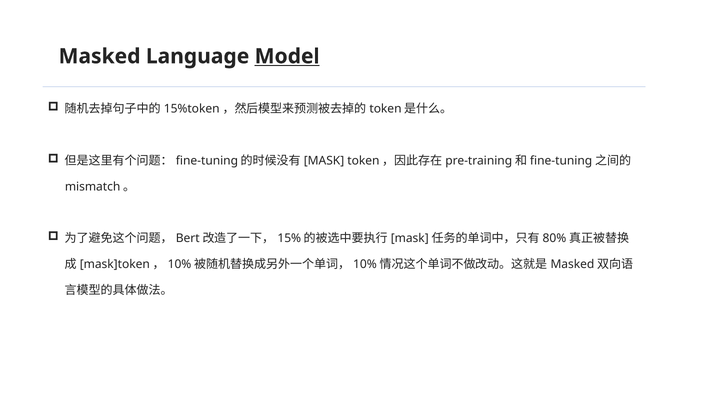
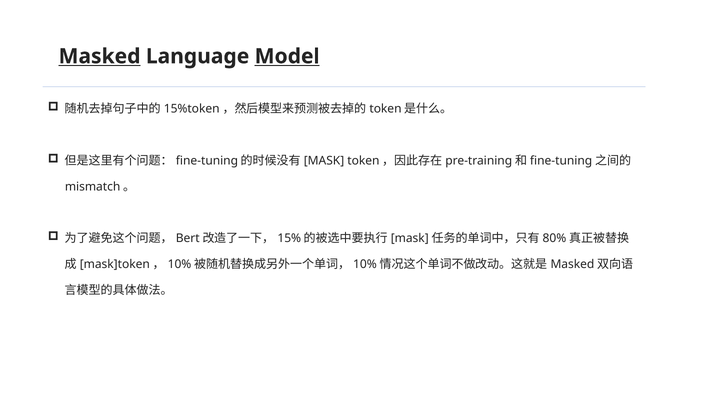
Masked underline: none -> present (100, 56)
